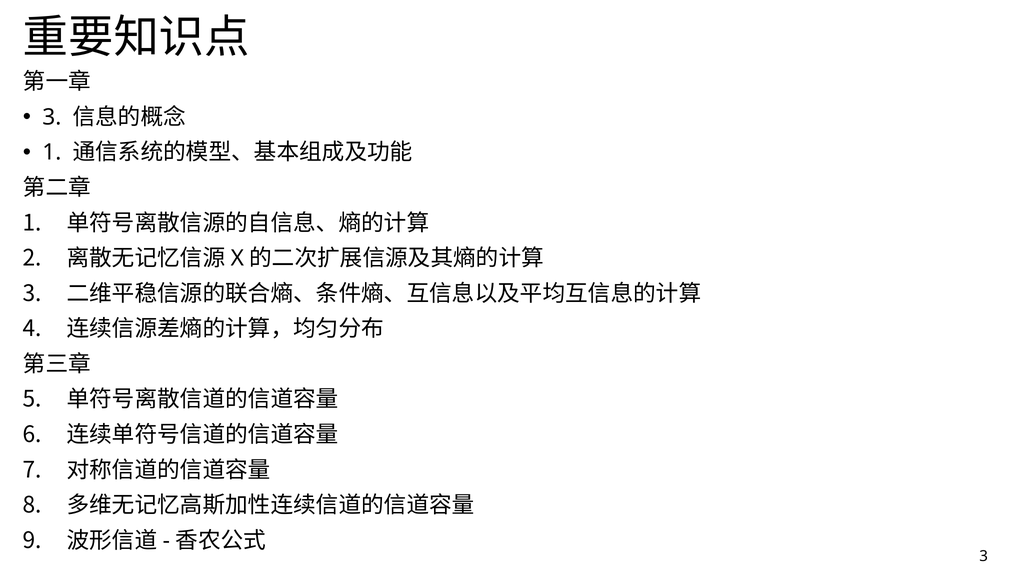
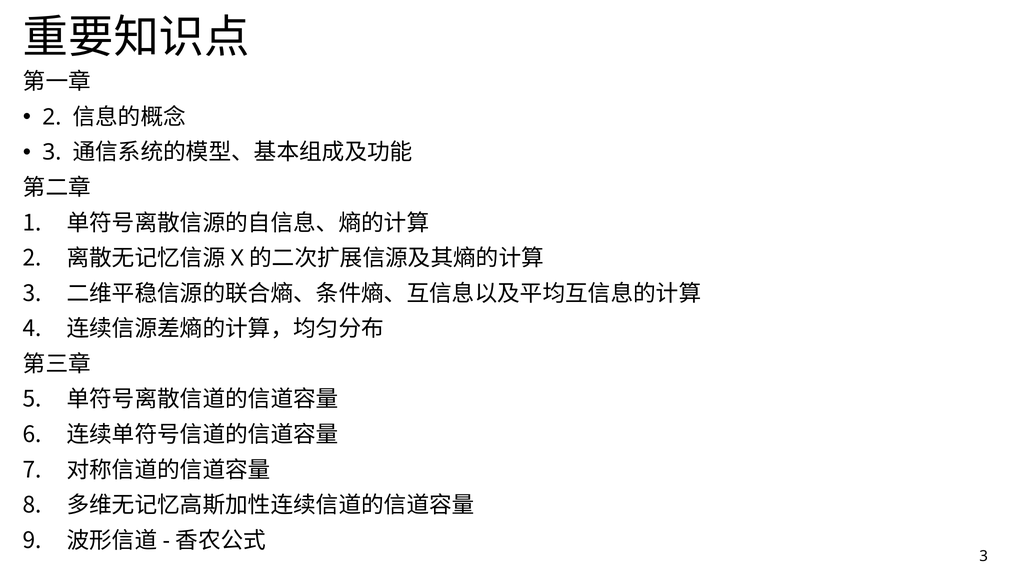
3: 3 -> 2 (52, 117)
1: 1 -> 3 (52, 152)
